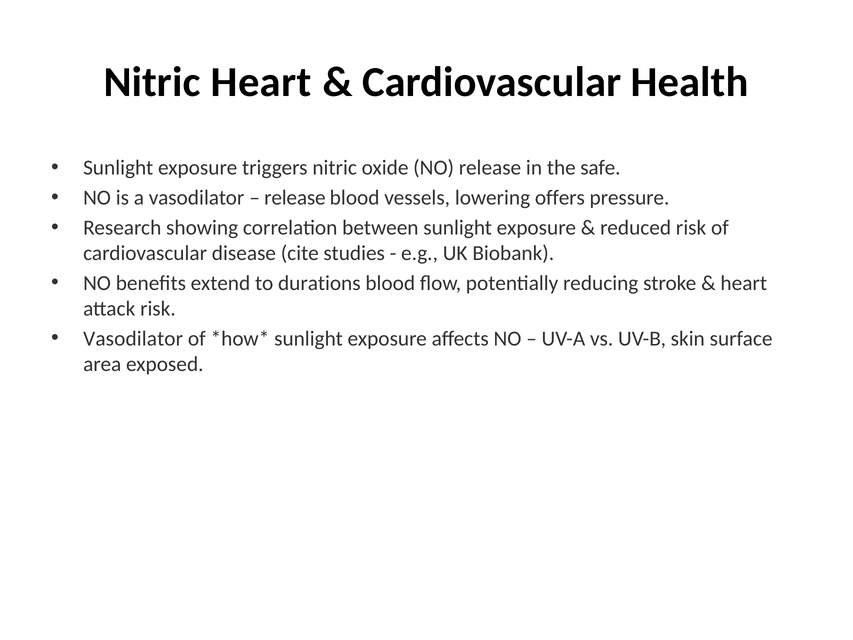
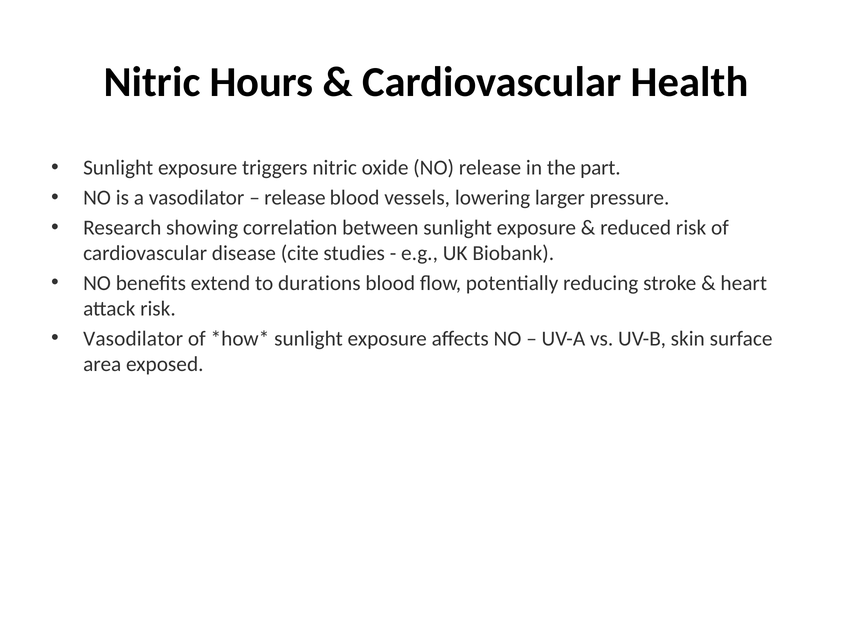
Nitric Heart: Heart -> Hours (262, 82)
safe: safe -> part (600, 168)
offers: offers -> larger (560, 198)
